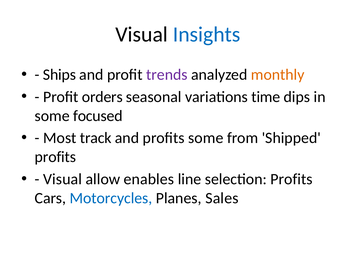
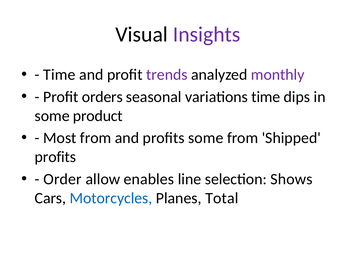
Insights colour: blue -> purple (207, 34)
Ships: Ships -> Time (59, 75)
monthly colour: orange -> purple (278, 75)
focused: focused -> product (98, 116)
Most track: track -> from (96, 138)
Visual: Visual -> Order (63, 179)
selection Profits: Profits -> Shows (291, 179)
Sales: Sales -> Total (222, 198)
